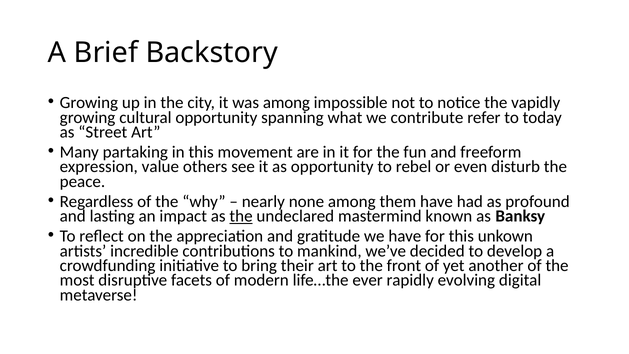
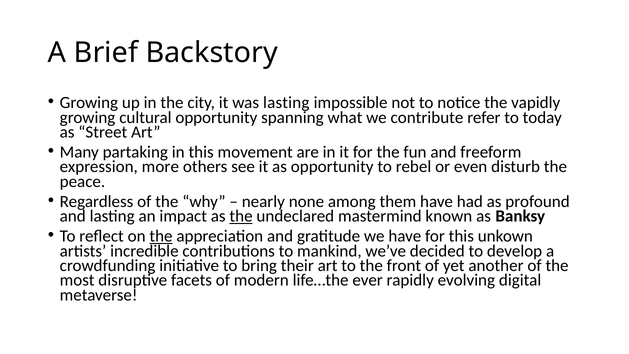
was among: among -> lasting (286, 103)
value: value -> more (160, 167)
the underline: none -> present (161, 236)
